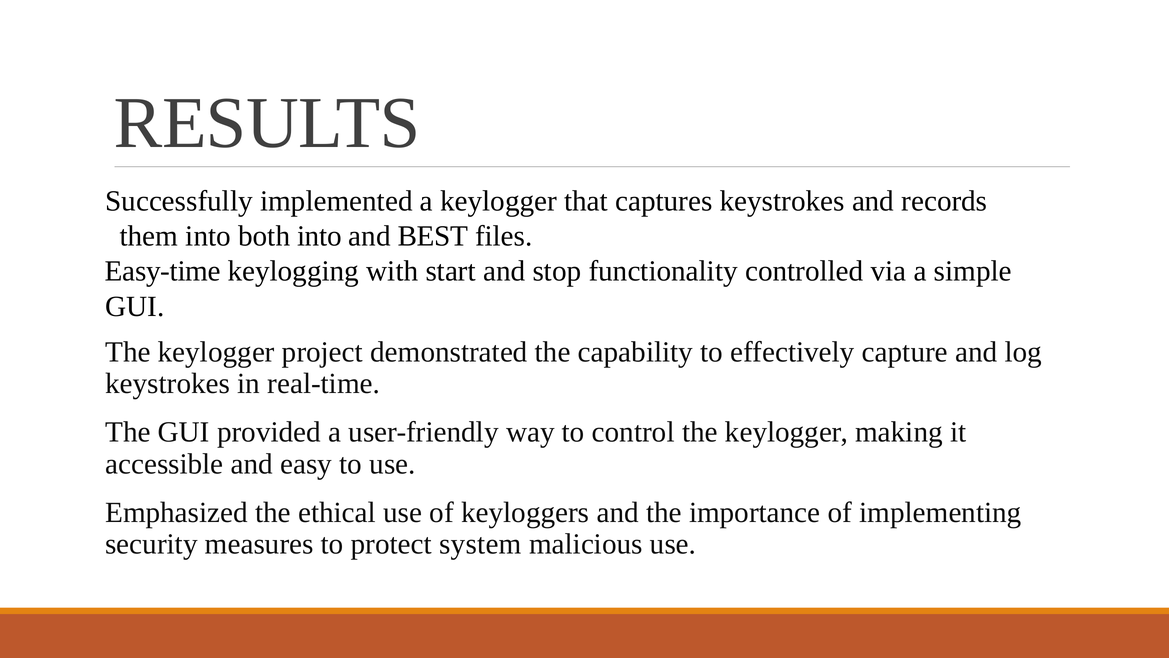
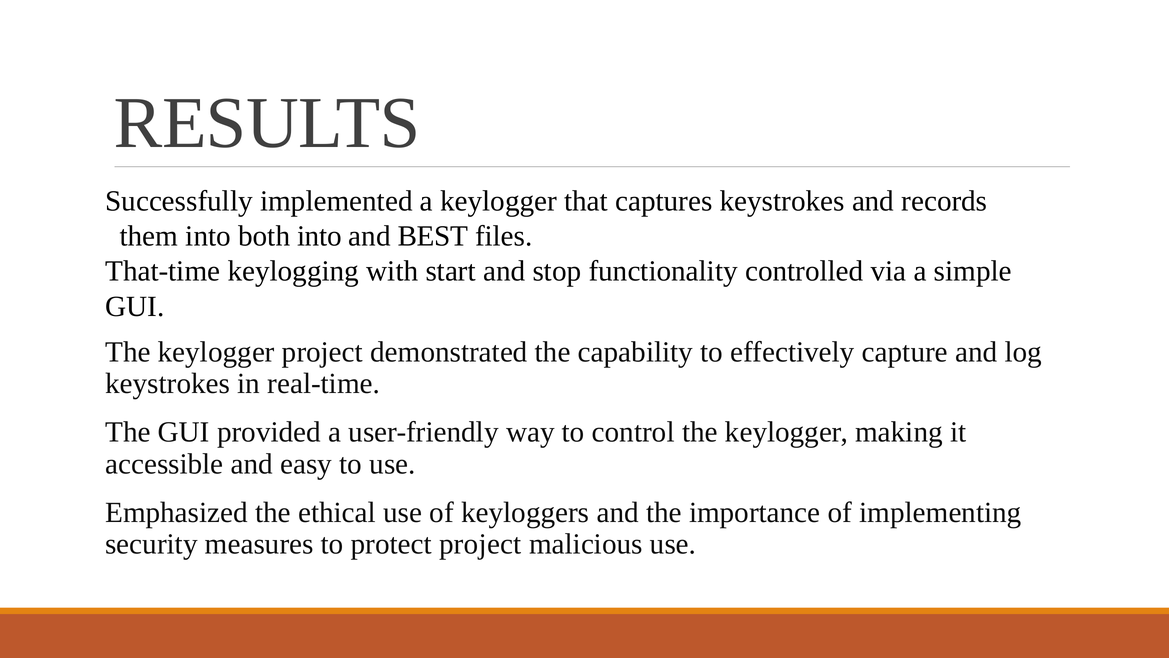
Easy-time: Easy-time -> That-time (163, 271)
protect system: system -> project (480, 544)
